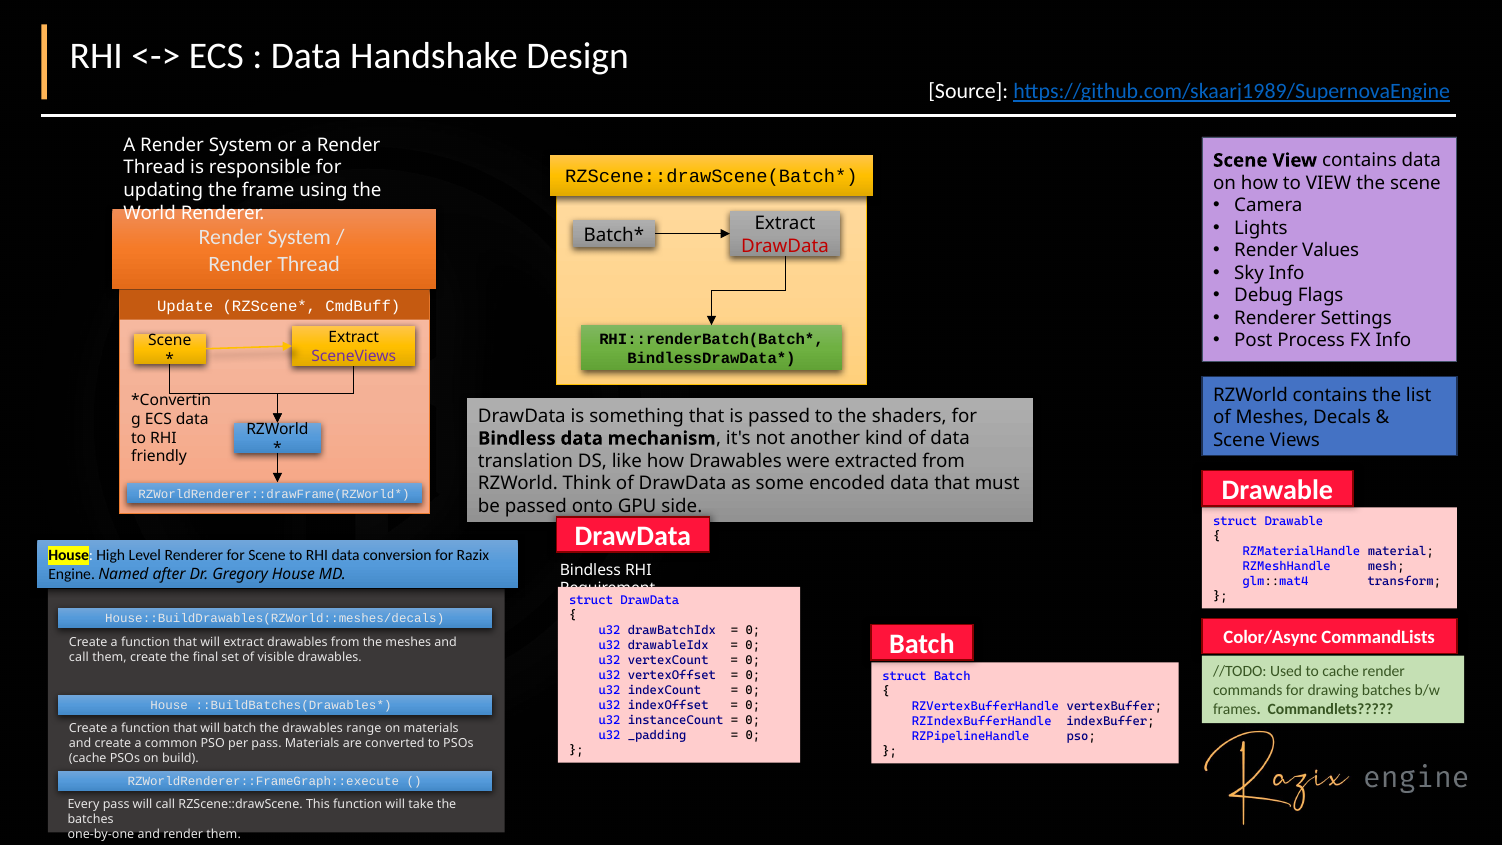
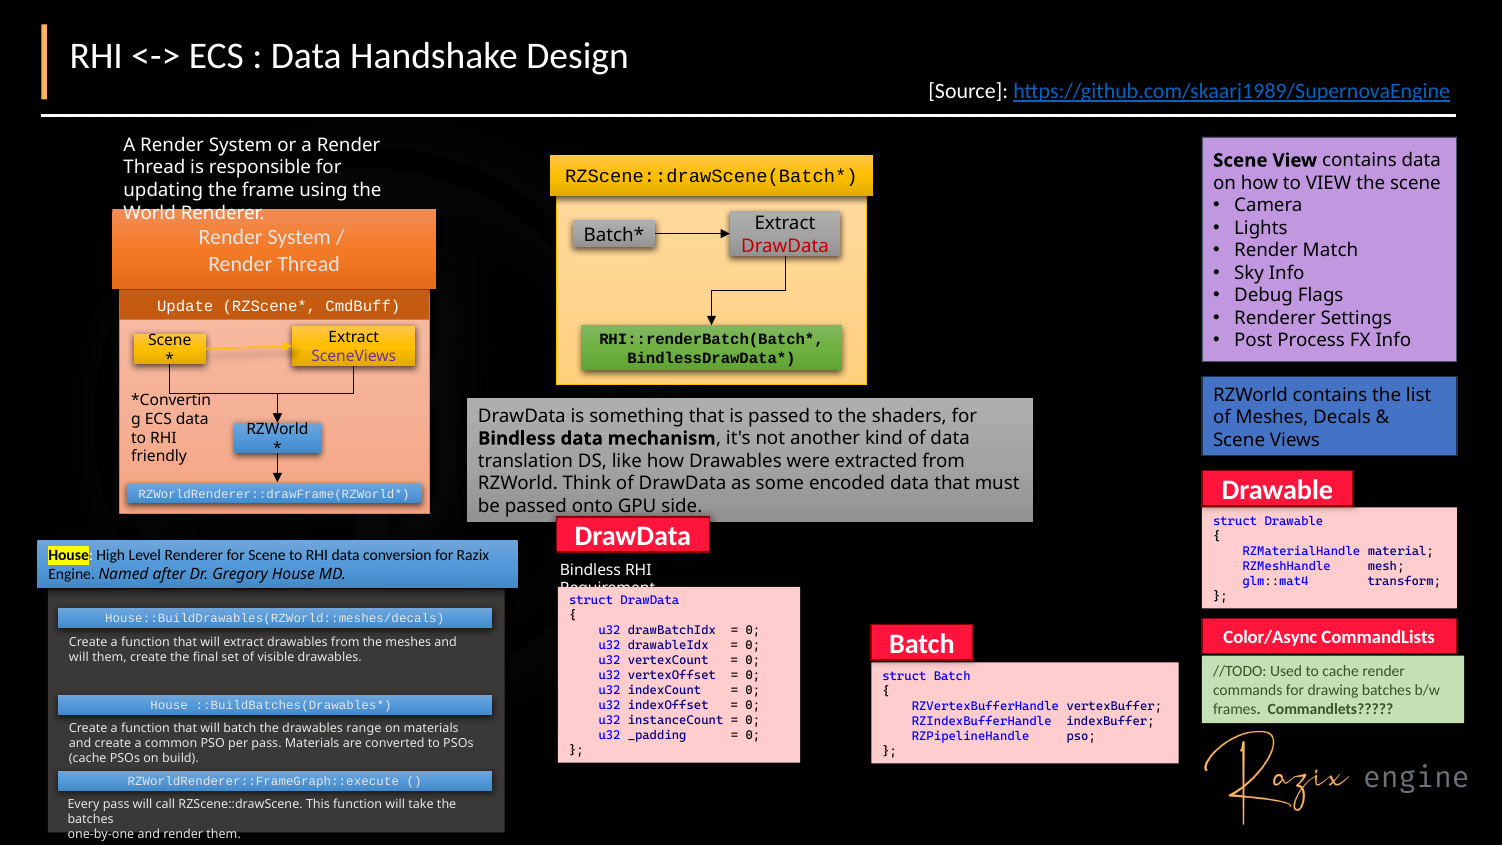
Values: Values -> Match (1330, 251)
call: call -> will (79, 657)
